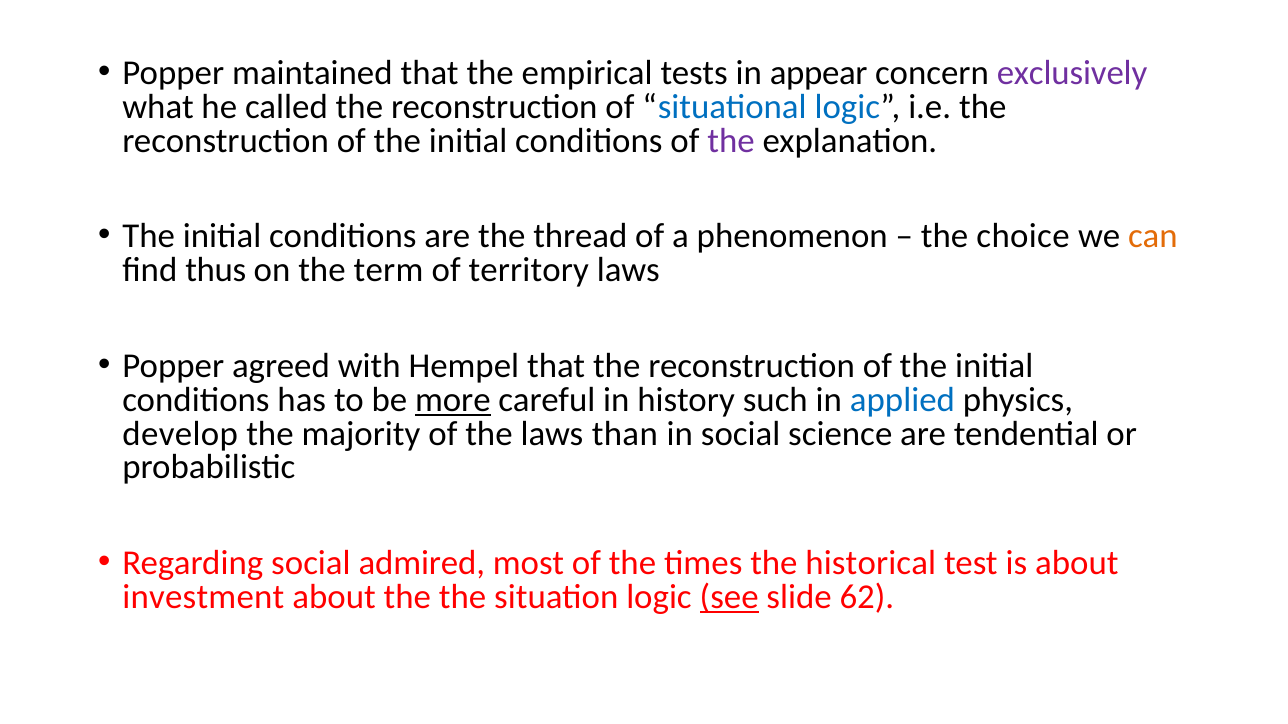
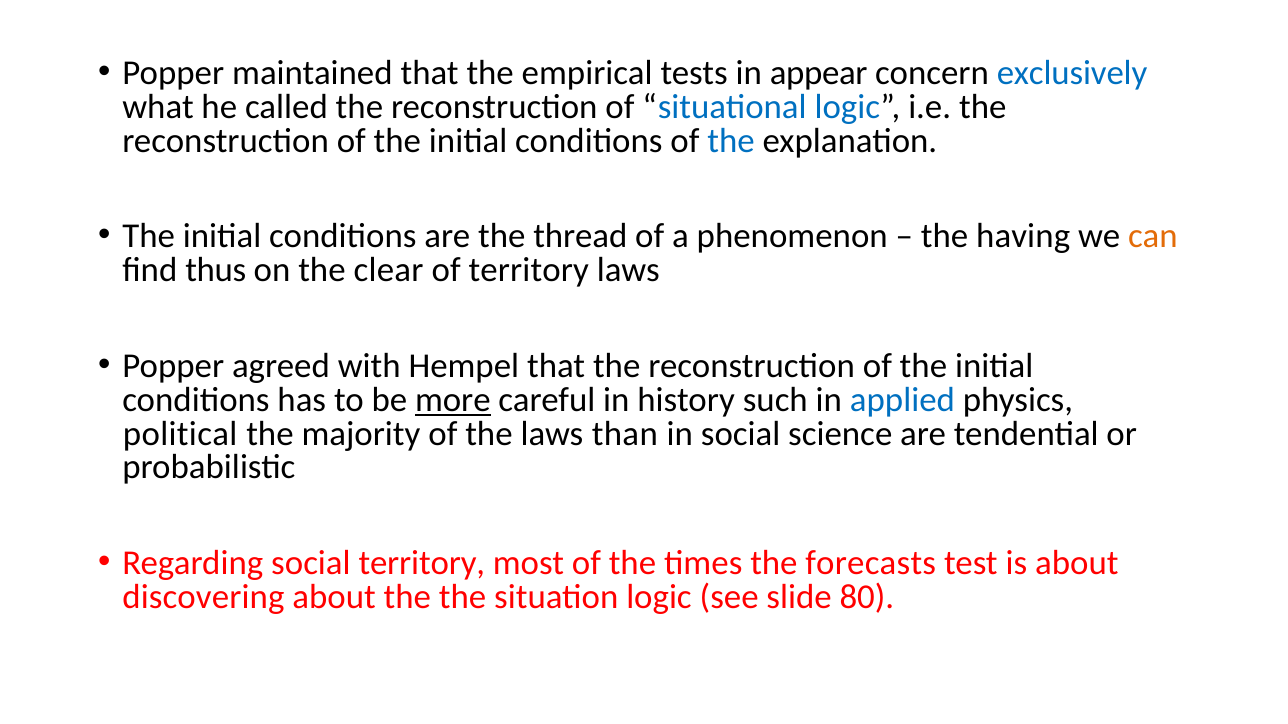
exclusively colour: purple -> blue (1072, 73)
the colour: purple -> blue (731, 141)
choice: choice -> having (1023, 237)
term: term -> clear (389, 270)
develop: develop -> political (180, 434)
social admired: admired -> territory (422, 563)
historical: historical -> forecasts (871, 563)
investment: investment -> discovering (203, 597)
see underline: present -> none (729, 597)
62: 62 -> 80 (867, 597)
